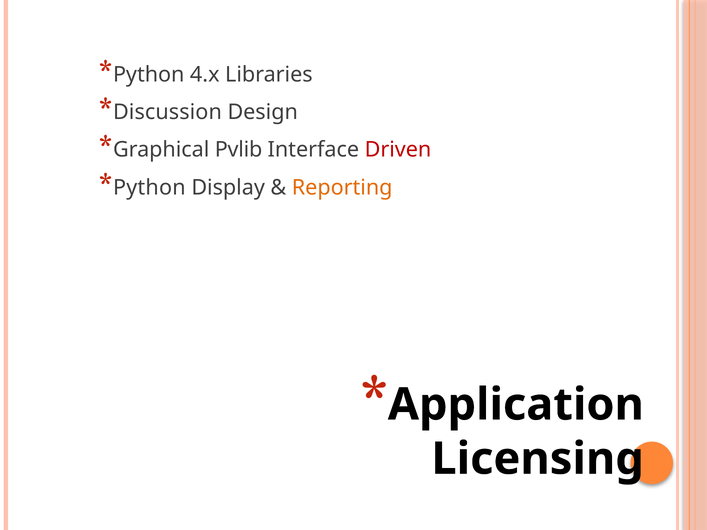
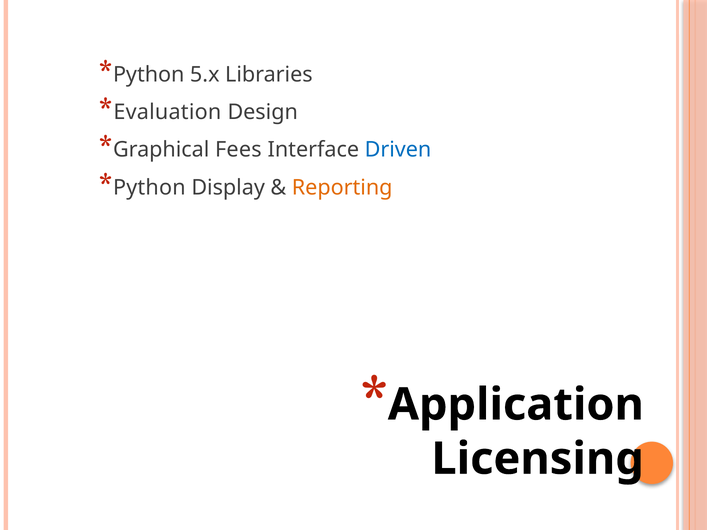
4.x: 4.x -> 5.x (205, 75)
Discussion: Discussion -> Evaluation (167, 112)
Pvlib: Pvlib -> Fees (238, 150)
Driven colour: red -> blue (398, 150)
